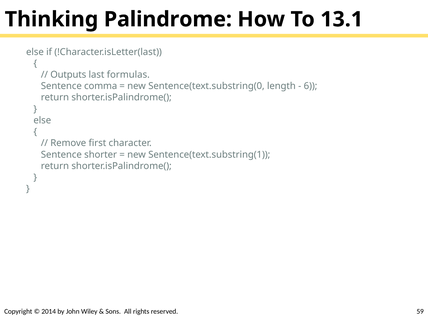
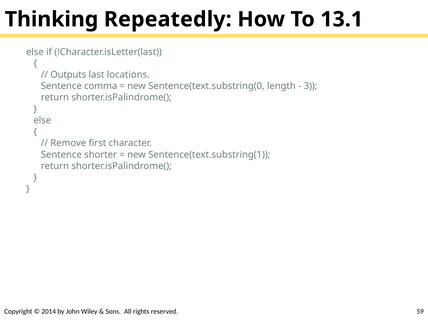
Palindrome: Palindrome -> Repeatedly (168, 19)
formulas: formulas -> locations (128, 75)
6: 6 -> 3 (311, 86)
